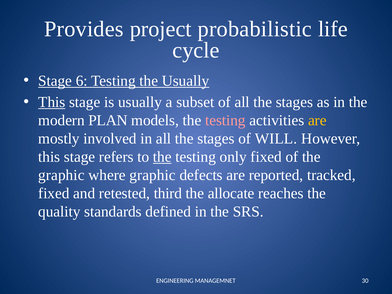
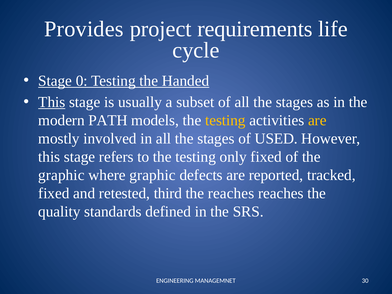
probabilistic: probabilistic -> requirements (255, 29)
6: 6 -> 0 (82, 81)
the Usually: Usually -> Handed (185, 81)
PLAN: PLAN -> PATH (108, 120)
testing colour: pink -> yellow (225, 120)
WILL: WILL -> USED (276, 139)
the underline: present -> none (162, 157)
the allocate: allocate -> reaches (231, 193)
